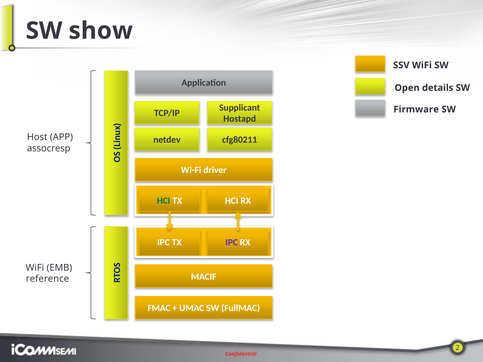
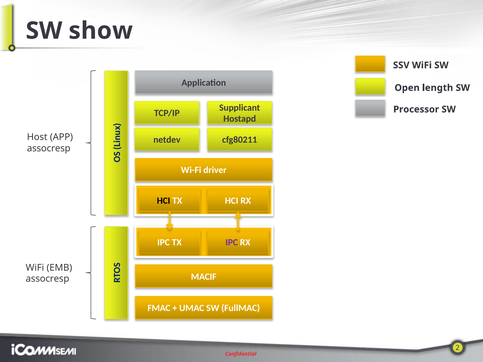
details: details -> length (438, 88)
Firmware: Firmware -> Processor (416, 109)
HCI colour: green -> black (164, 201)
reference: reference -> assocresp (48, 279)
